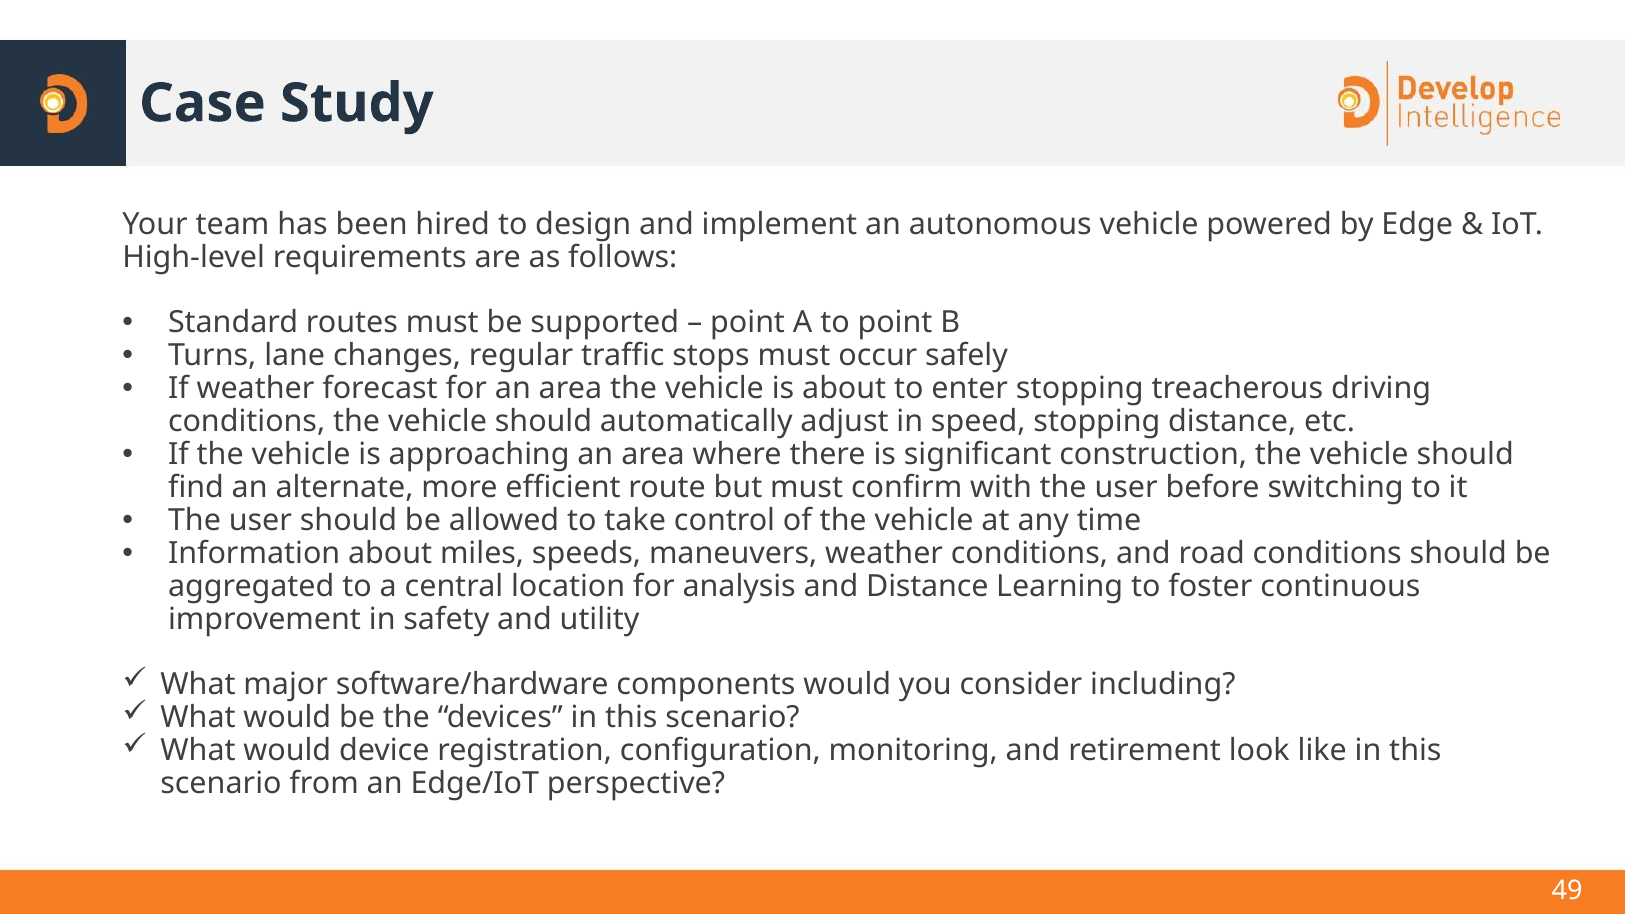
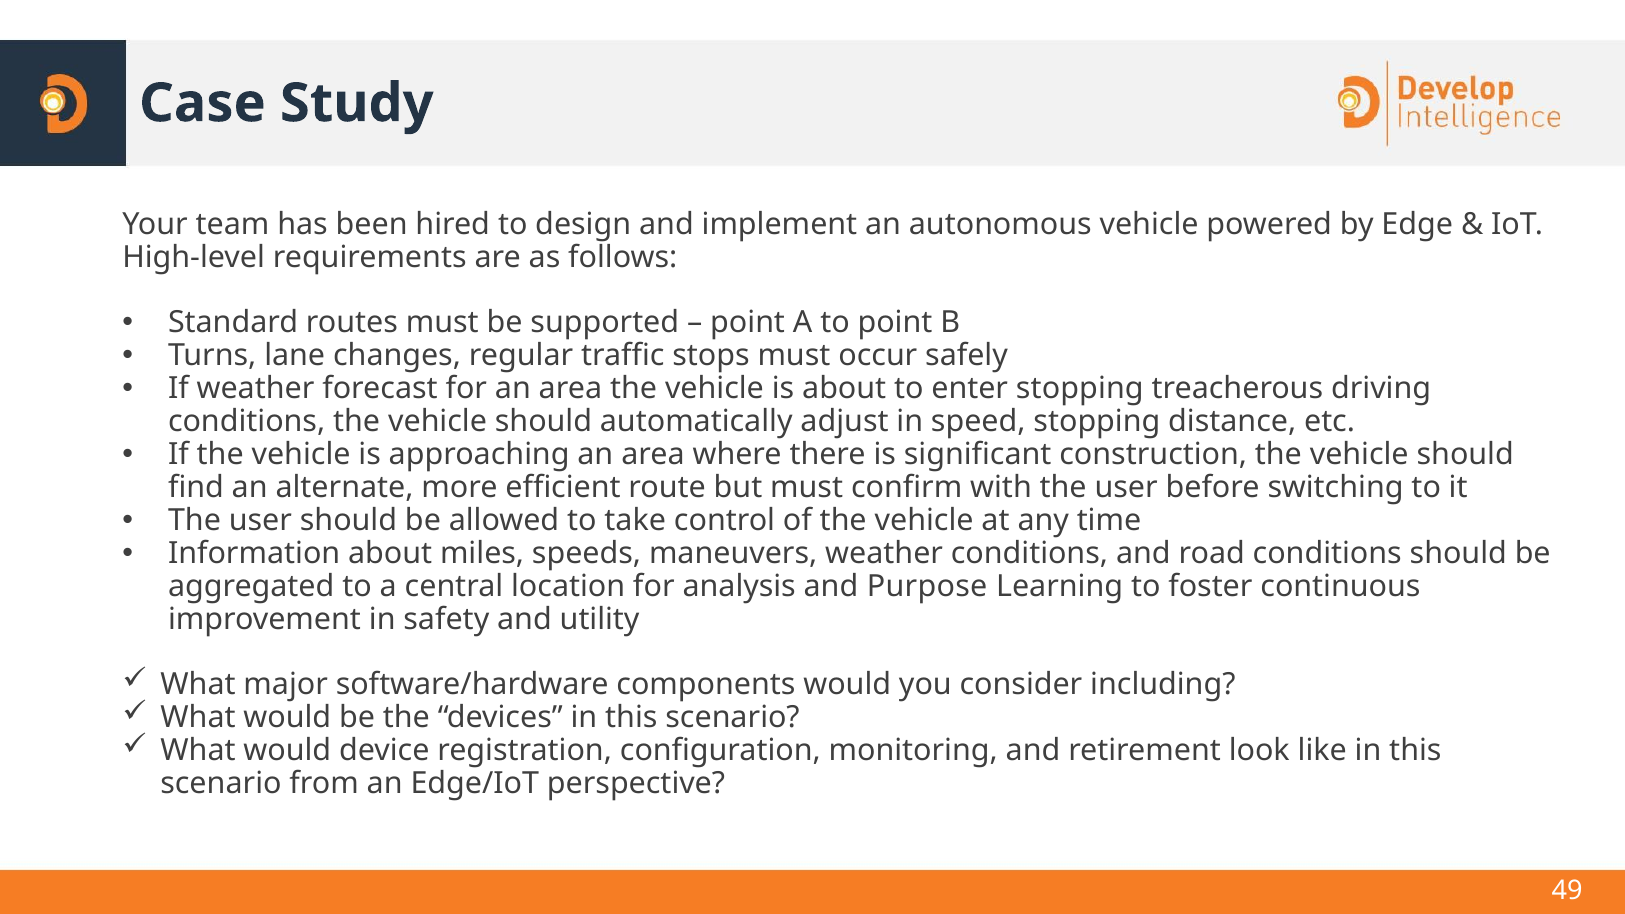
and Distance: Distance -> Purpose (927, 586)
